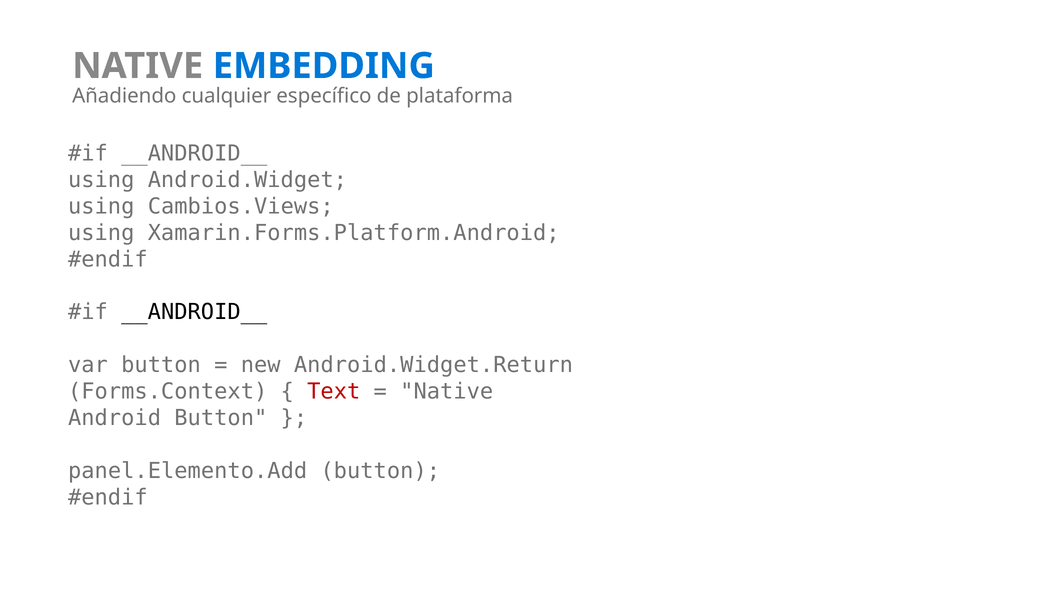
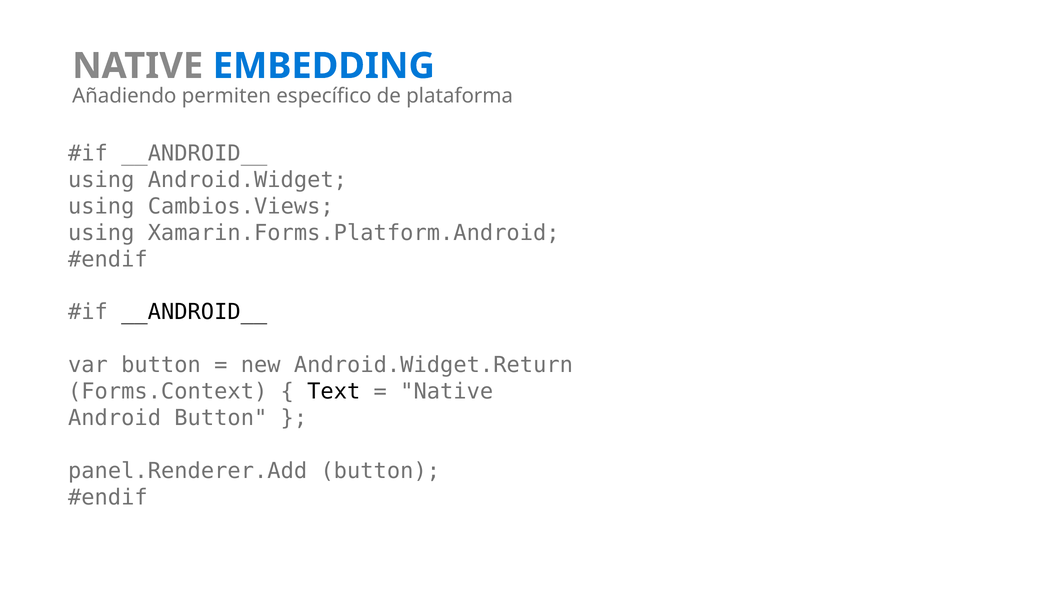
cualquier: cualquier -> permiten (226, 96)
Text colour: red -> black (334, 391)
panel.Elemento.Add: panel.Elemento.Add -> panel.Renderer.Add (188, 471)
